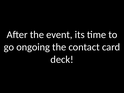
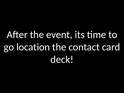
ongoing: ongoing -> location (33, 47)
